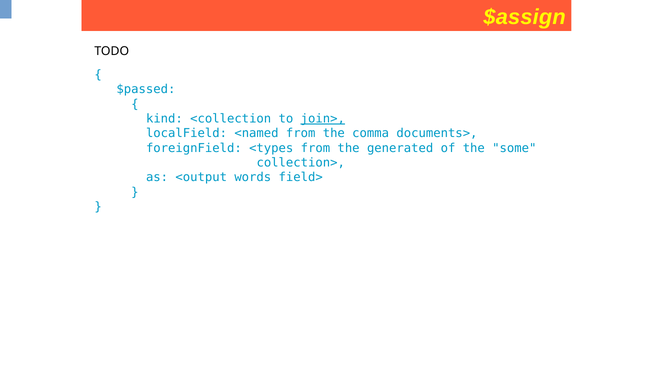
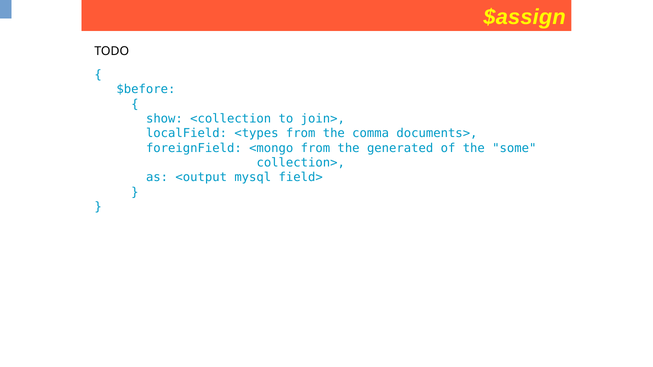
$passed: $passed -> $before (146, 89)
kind: kind -> show (164, 119)
join> underline: present -> none (323, 119)
<named: <named -> <types (256, 133)
<types: <types -> <mongo (271, 148)
words: words -> mysql (253, 178)
